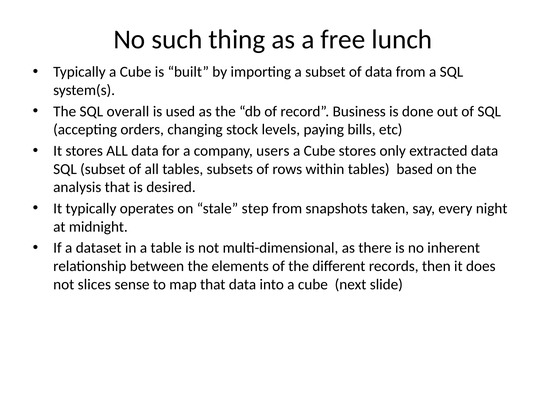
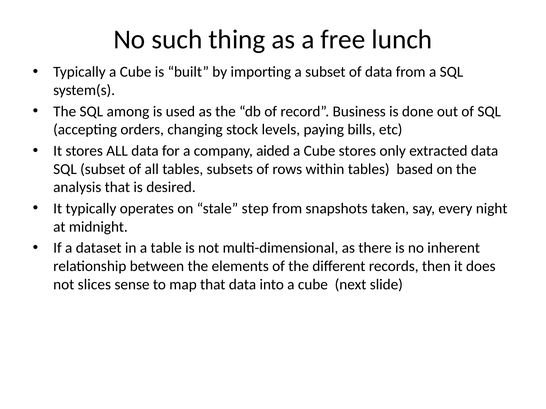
overall: overall -> among (128, 112)
users: users -> aided (273, 151)
